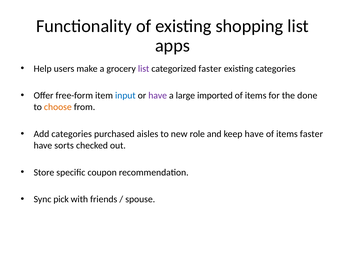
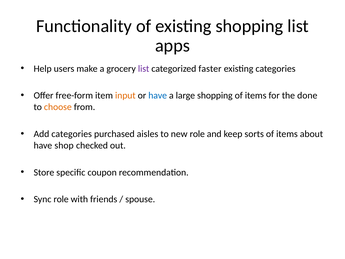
input colour: blue -> orange (125, 95)
have colour: purple -> blue (158, 95)
large imported: imported -> shopping (215, 95)
keep have: have -> sorts (254, 134)
items faster: faster -> about (311, 134)
sorts: sorts -> shop (64, 145)
Sync pick: pick -> role (61, 199)
